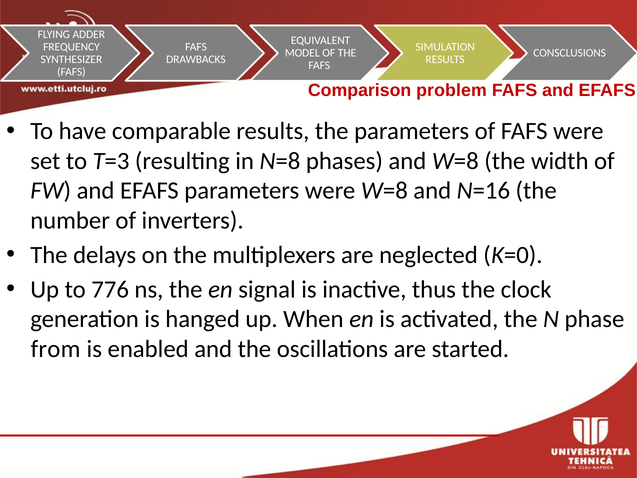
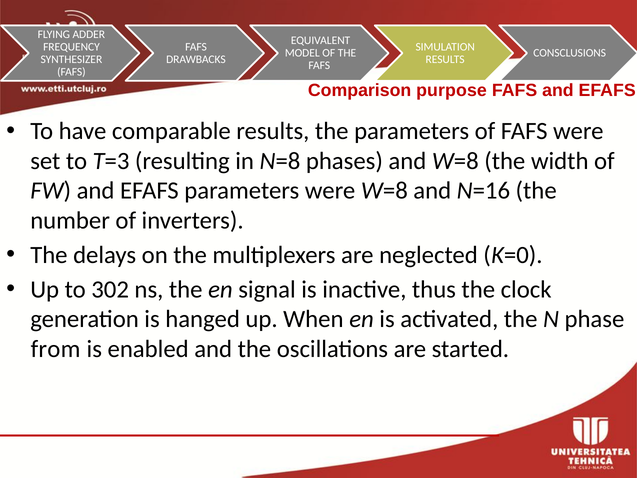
problem: problem -> purpose (452, 90)
776: 776 -> 302 (110, 289)
